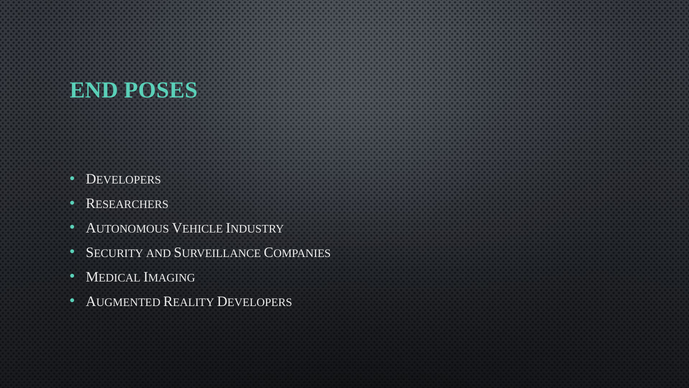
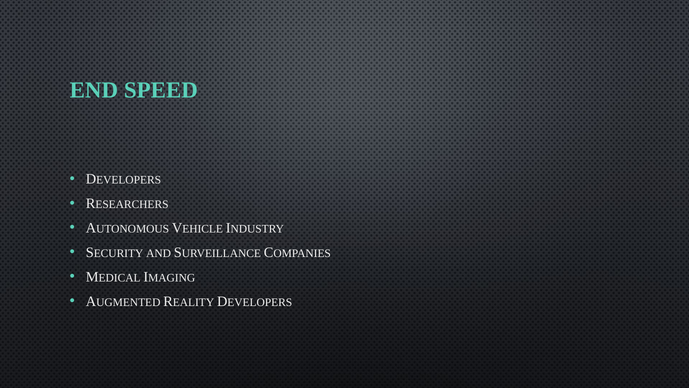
POSES: POSES -> SPEED (161, 90)
